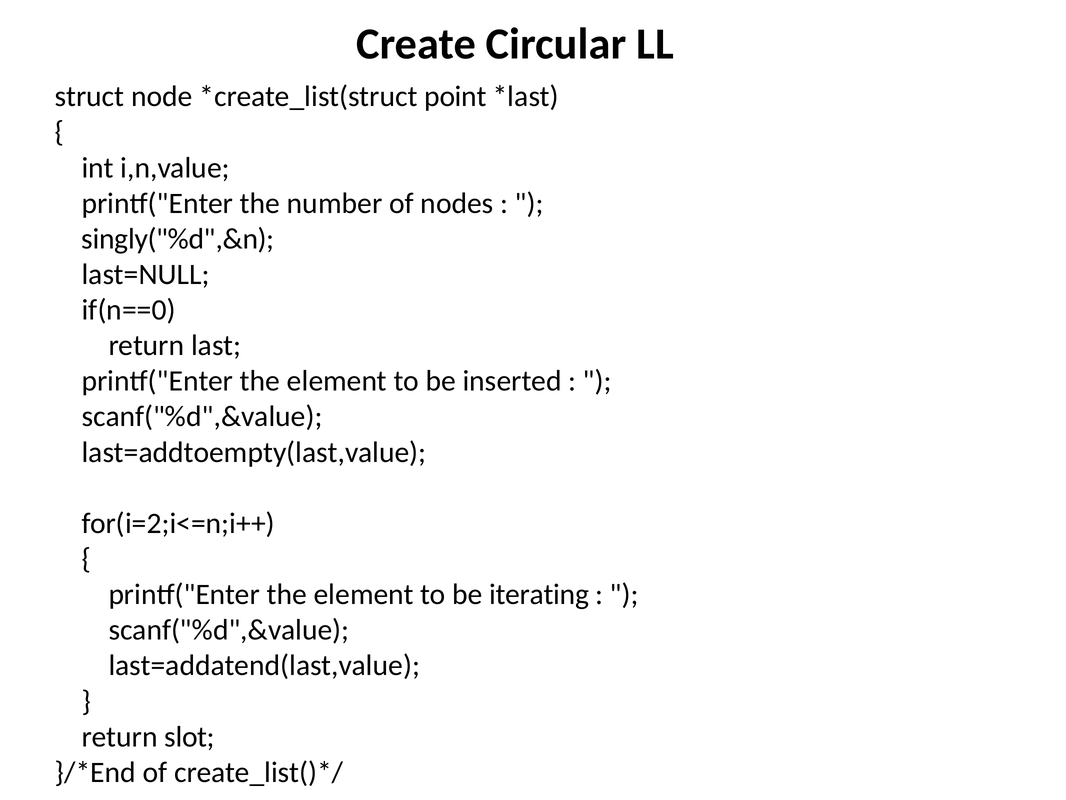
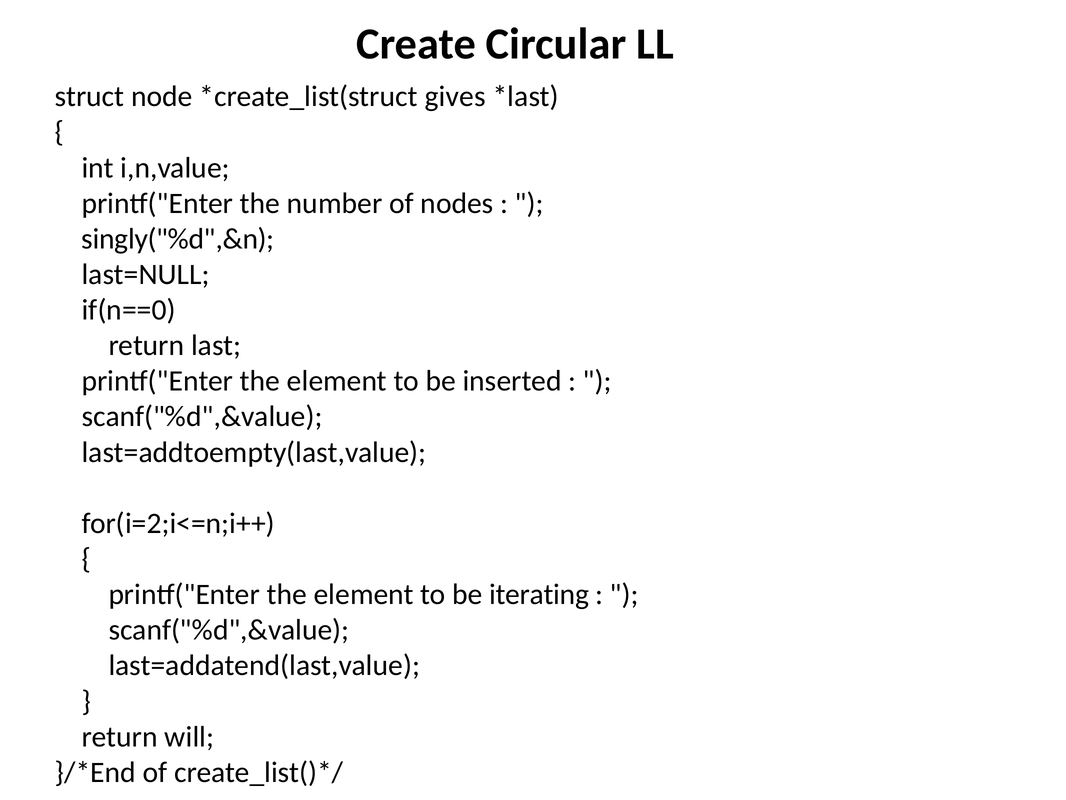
point: point -> gives (455, 97)
slot: slot -> will (189, 736)
